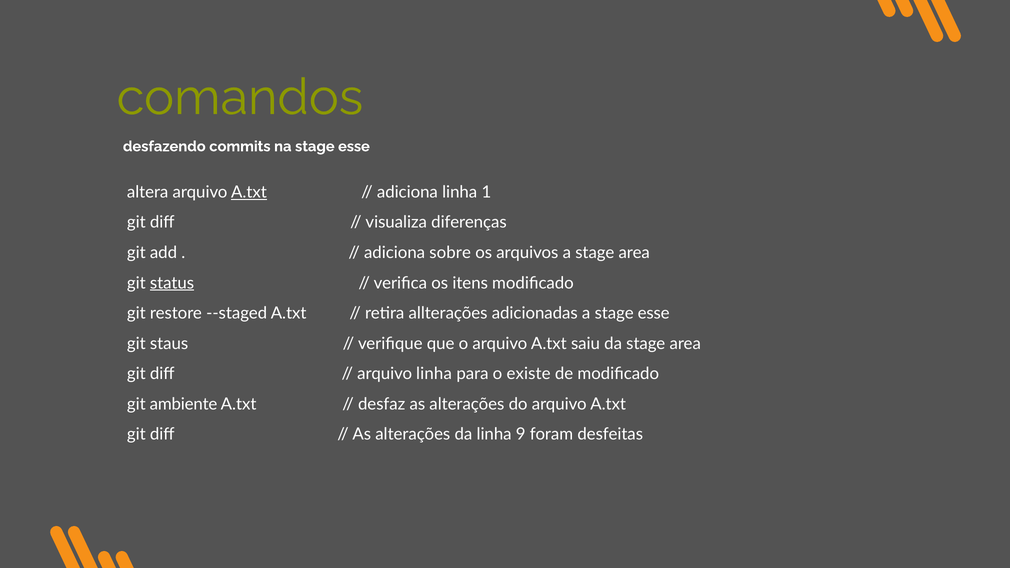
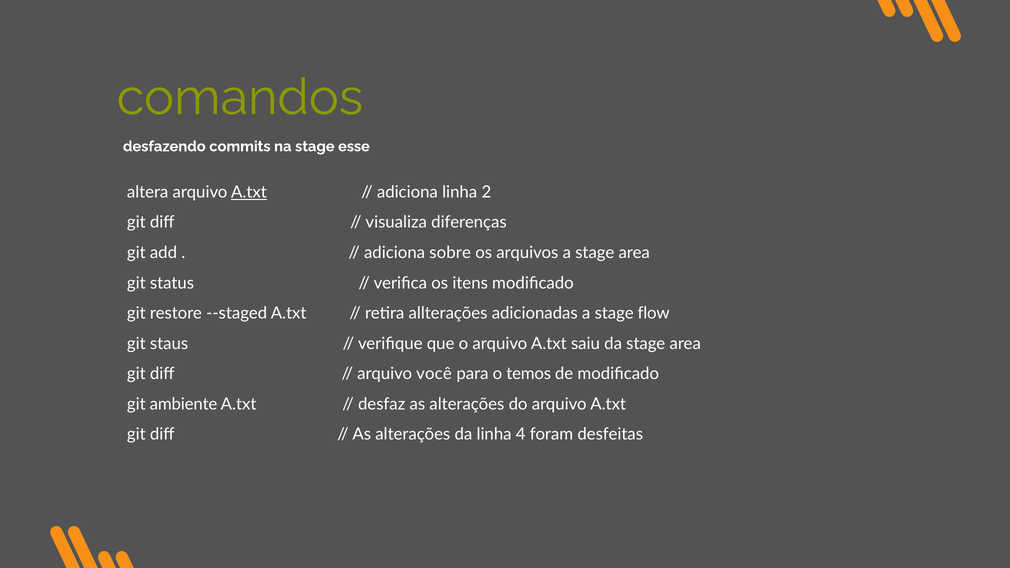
1: 1 -> 2 (486, 192)
status underline: present -> none (172, 283)
a stage esse: esse -> flow (654, 313)
arquivo linha: linha -> você (434, 374)
existe: existe -> temos (529, 374)
9: 9 -> 4 (521, 434)
